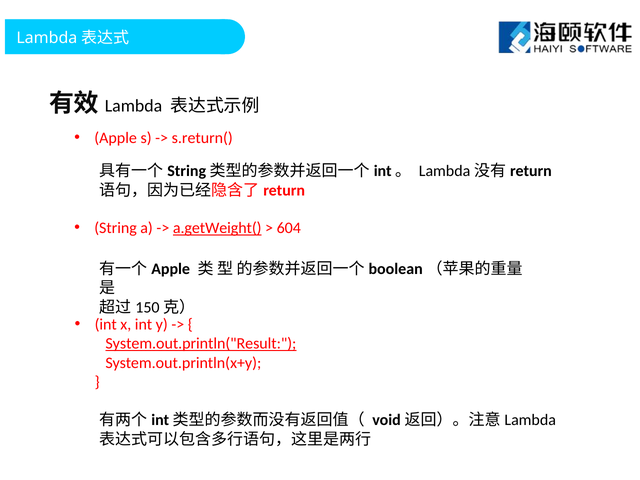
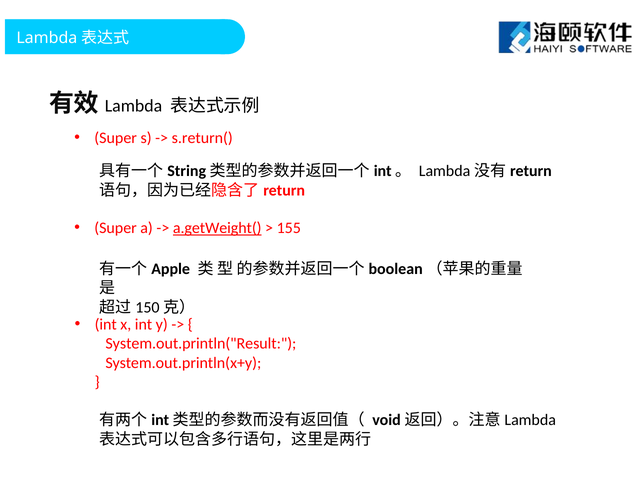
Apple: Apple -> Super (116, 138)
String: String -> Super (116, 228)
604: 604 -> 155 (289, 228)
System.out.println("Result underline: present -> none (201, 344)
